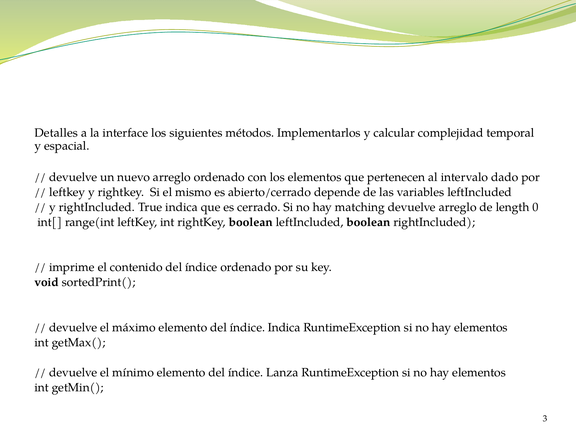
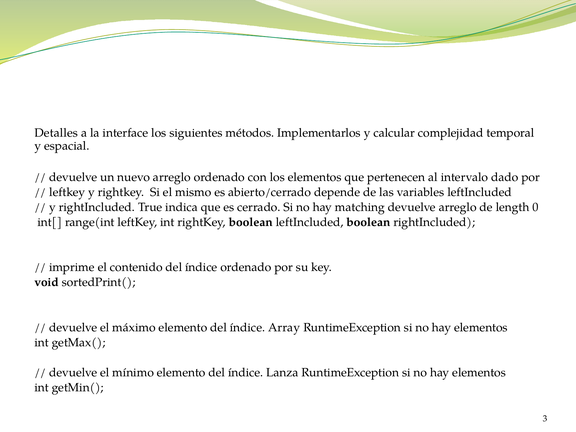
índice Indica: Indica -> Array (284, 327)
